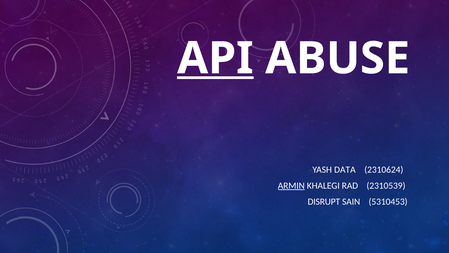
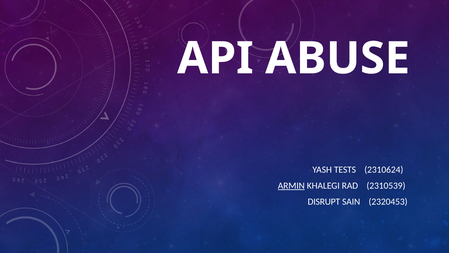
API underline: present -> none (215, 58)
DATA: DATA -> TESTS (345, 169)
5310453: 5310453 -> 2320453 (388, 201)
